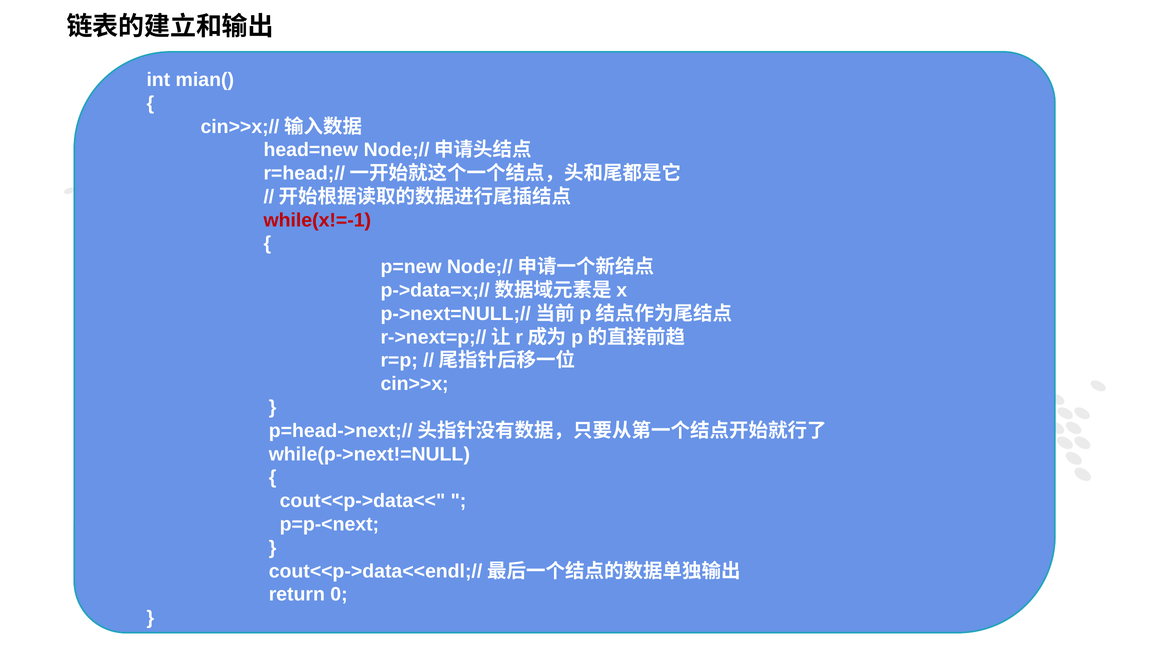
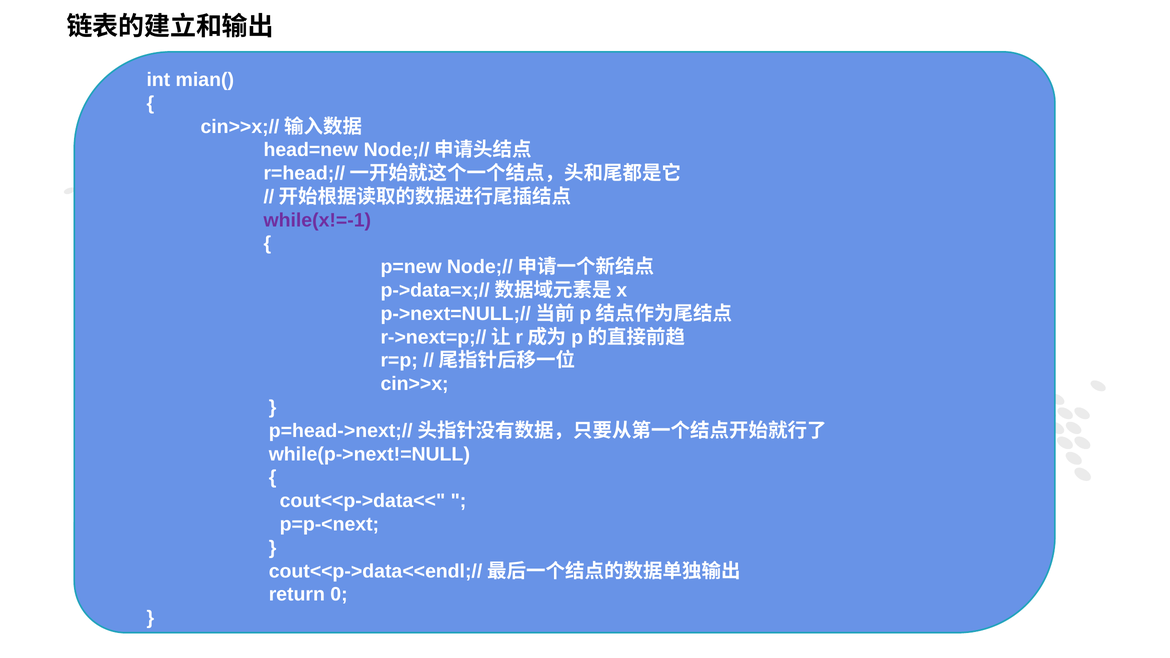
while(x!=-1 colour: red -> purple (317, 220)
